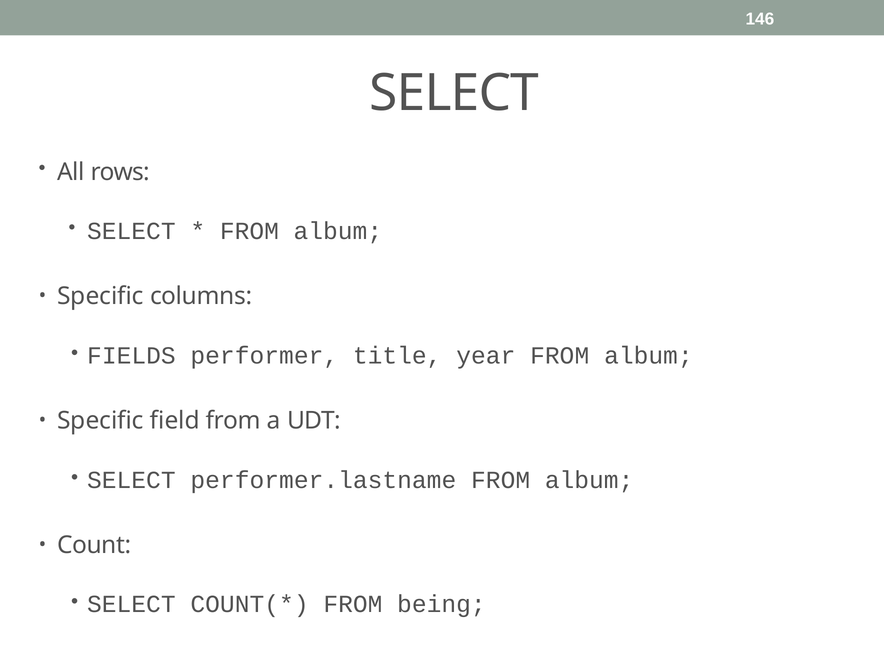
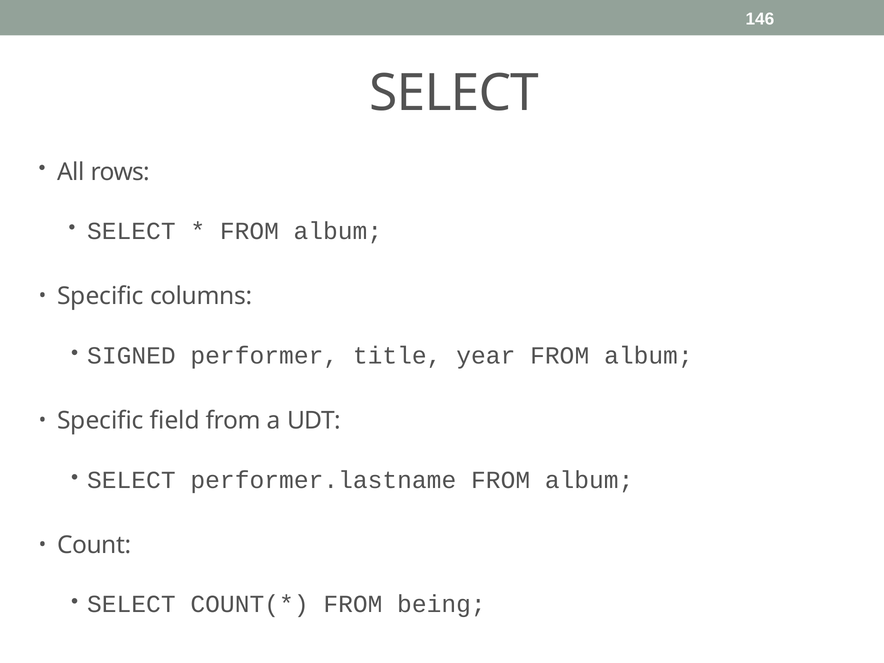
FIELDS: FIELDS -> SIGNED (131, 356)
